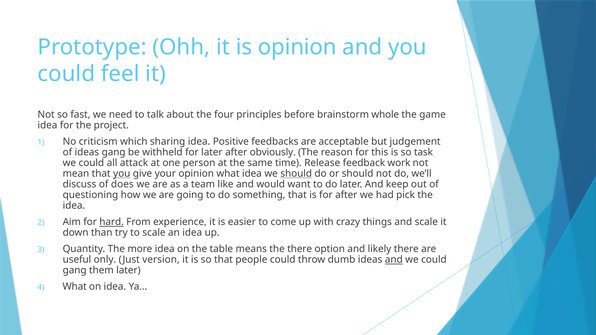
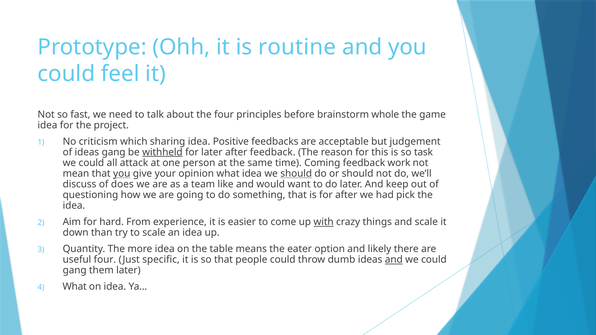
is opinion: opinion -> routine (297, 47)
withheld underline: none -> present (162, 152)
after obviously: obviously -> feedback (273, 152)
Release: Release -> Coming (322, 163)
hard underline: present -> none (112, 222)
with underline: none -> present (324, 222)
the there: there -> eater (300, 249)
useful only: only -> four (105, 260)
version: version -> specific (161, 260)
